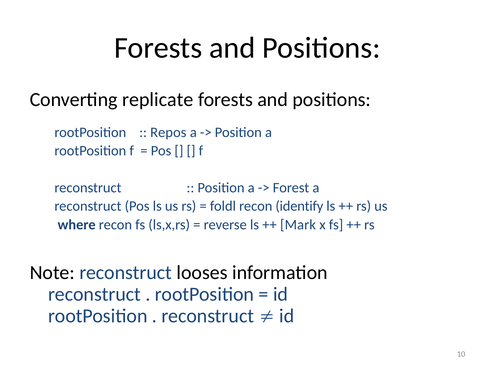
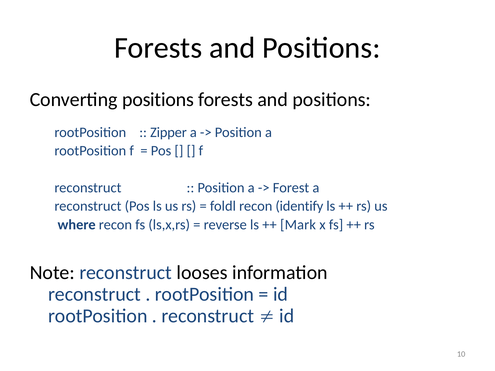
Converting replicate: replicate -> positions (158, 100)
Repos: Repos -> Zipper (168, 132)
